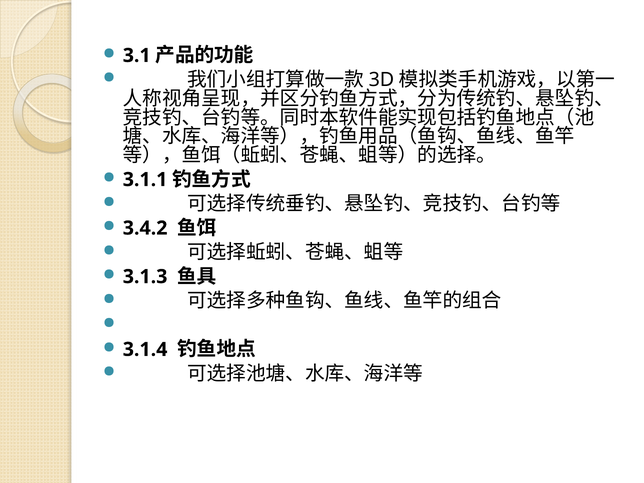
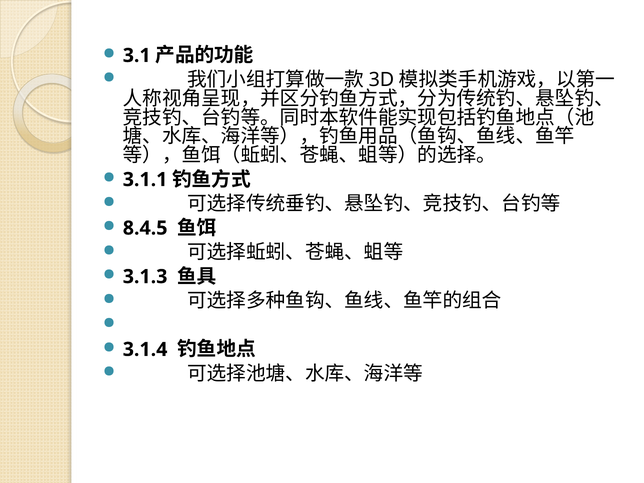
3.4.2: 3.4.2 -> 8.4.5 (145, 228)
